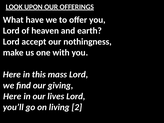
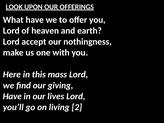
Here: Here -> Have (12, 96)
